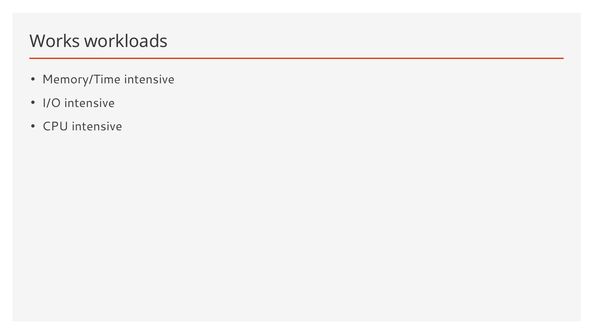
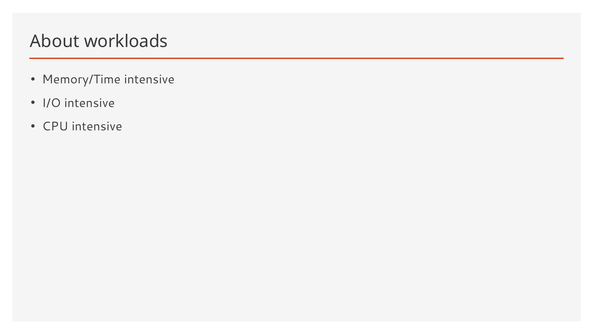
Works: Works -> About (55, 42)
